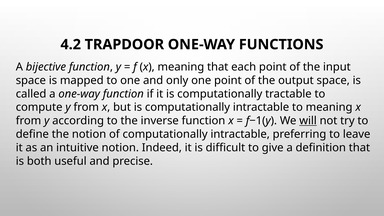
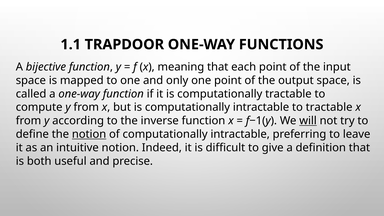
4.2: 4.2 -> 1.1 (71, 45)
to meaning: meaning -> tractable (329, 107)
notion underline: none -> present (89, 134)
